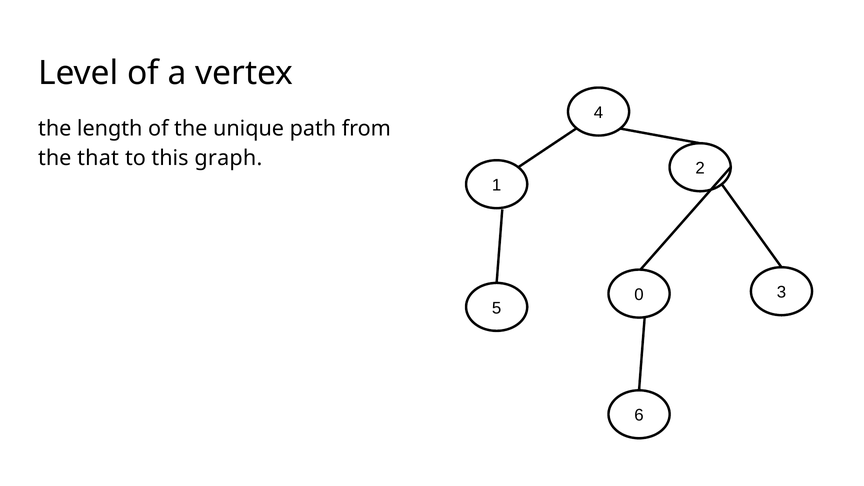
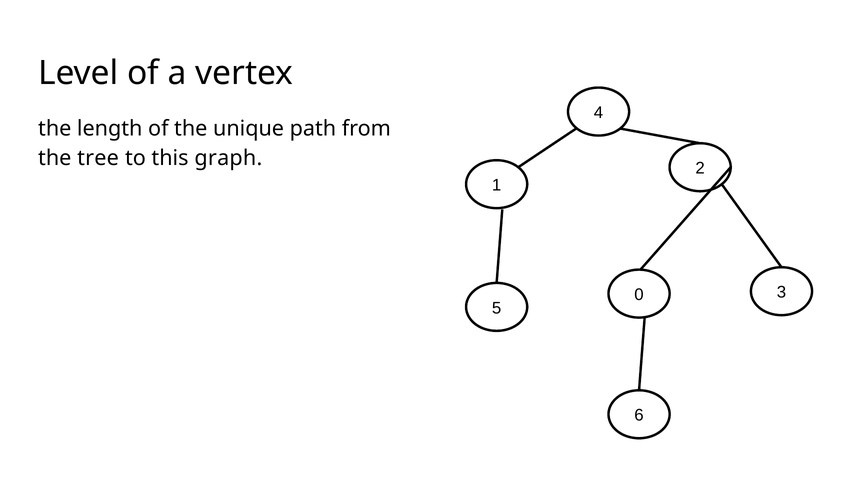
that: that -> tree (98, 158)
